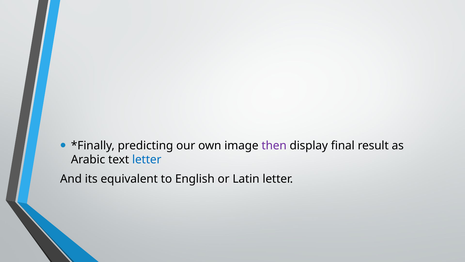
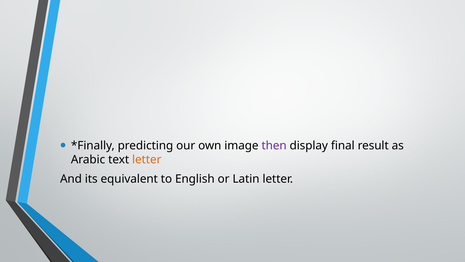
letter colour: blue -> orange (147, 159)
